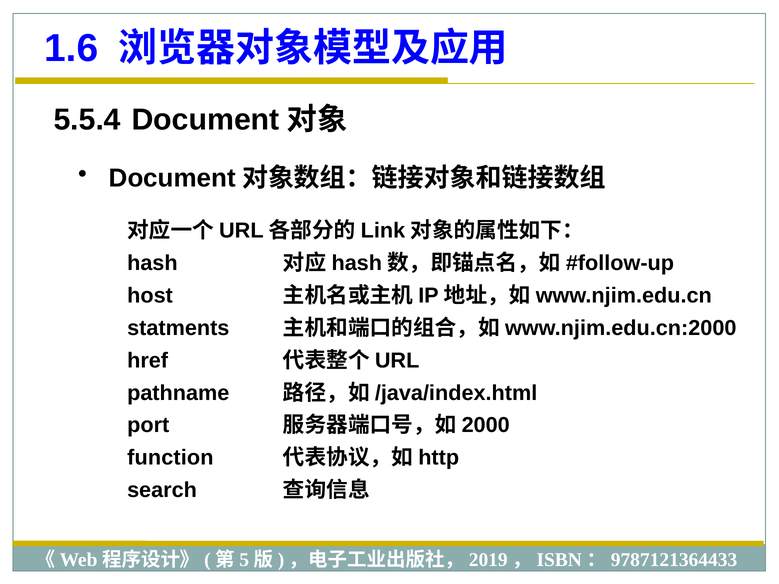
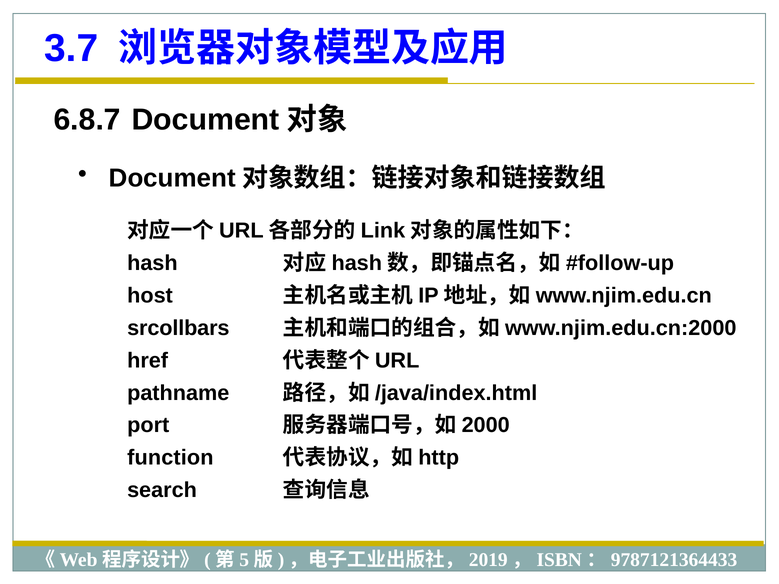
1.6: 1.6 -> 3.7 (71, 48)
5.5.4: 5.5.4 -> 6.8.7 (87, 120)
statments: statments -> srcollbars (178, 328)
